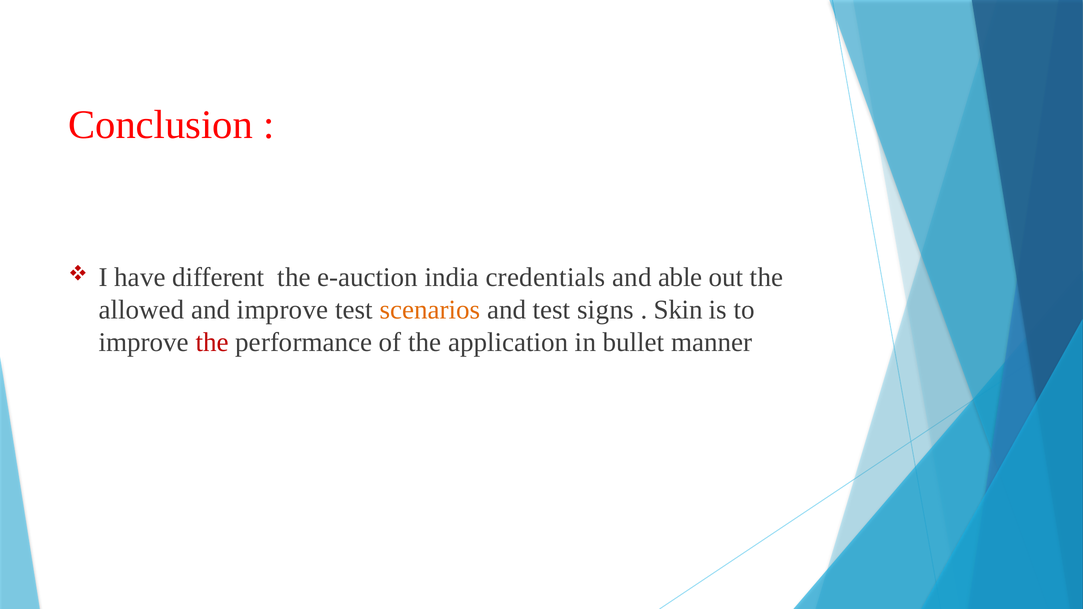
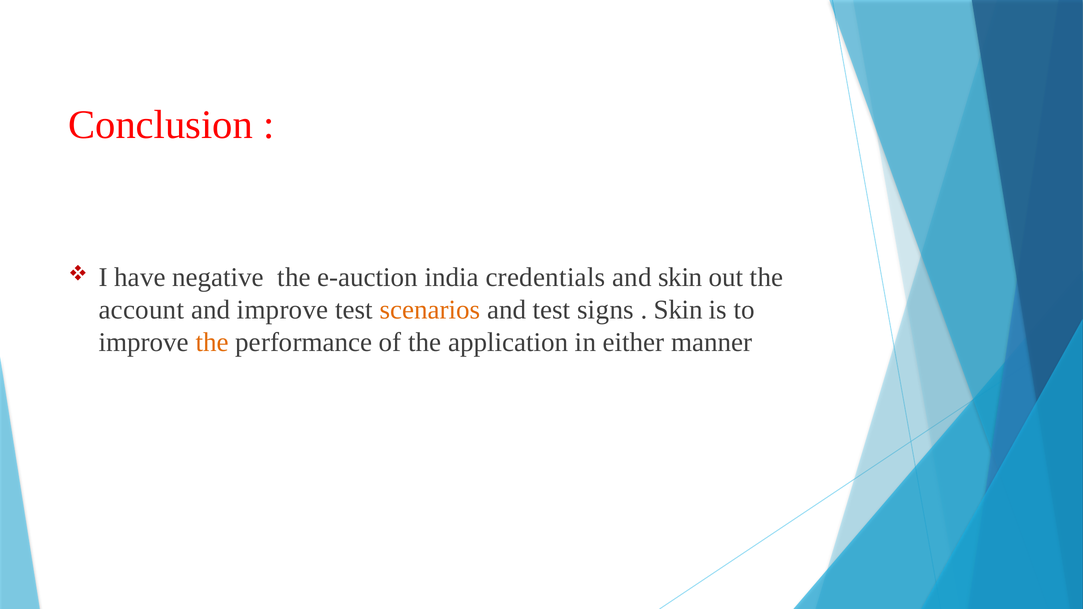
different: different -> negative (218, 278)
and able: able -> skin (680, 278)
allowed: allowed -> account (141, 310)
the colour: red -> orange (212, 343)
bullet: bullet -> either (634, 343)
